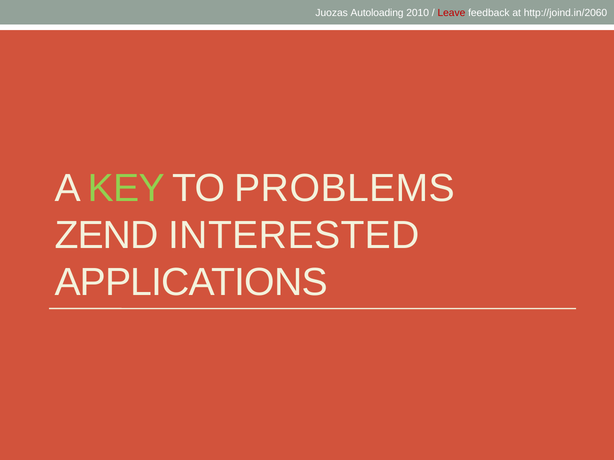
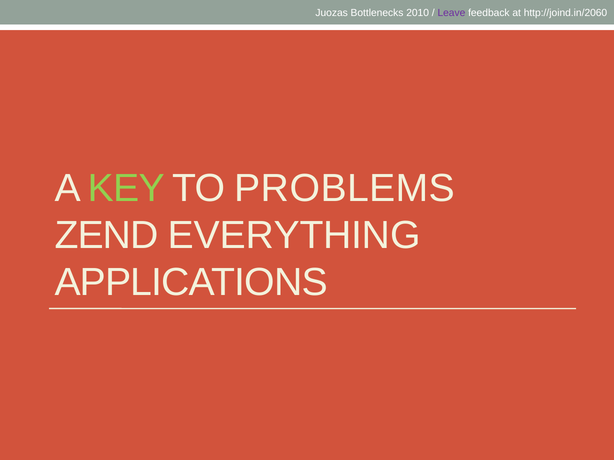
Autoloading: Autoloading -> Bottlenecks (377, 13)
Leave colour: red -> purple (451, 13)
INTERESTED: INTERESTED -> EVERYTHING (294, 235)
